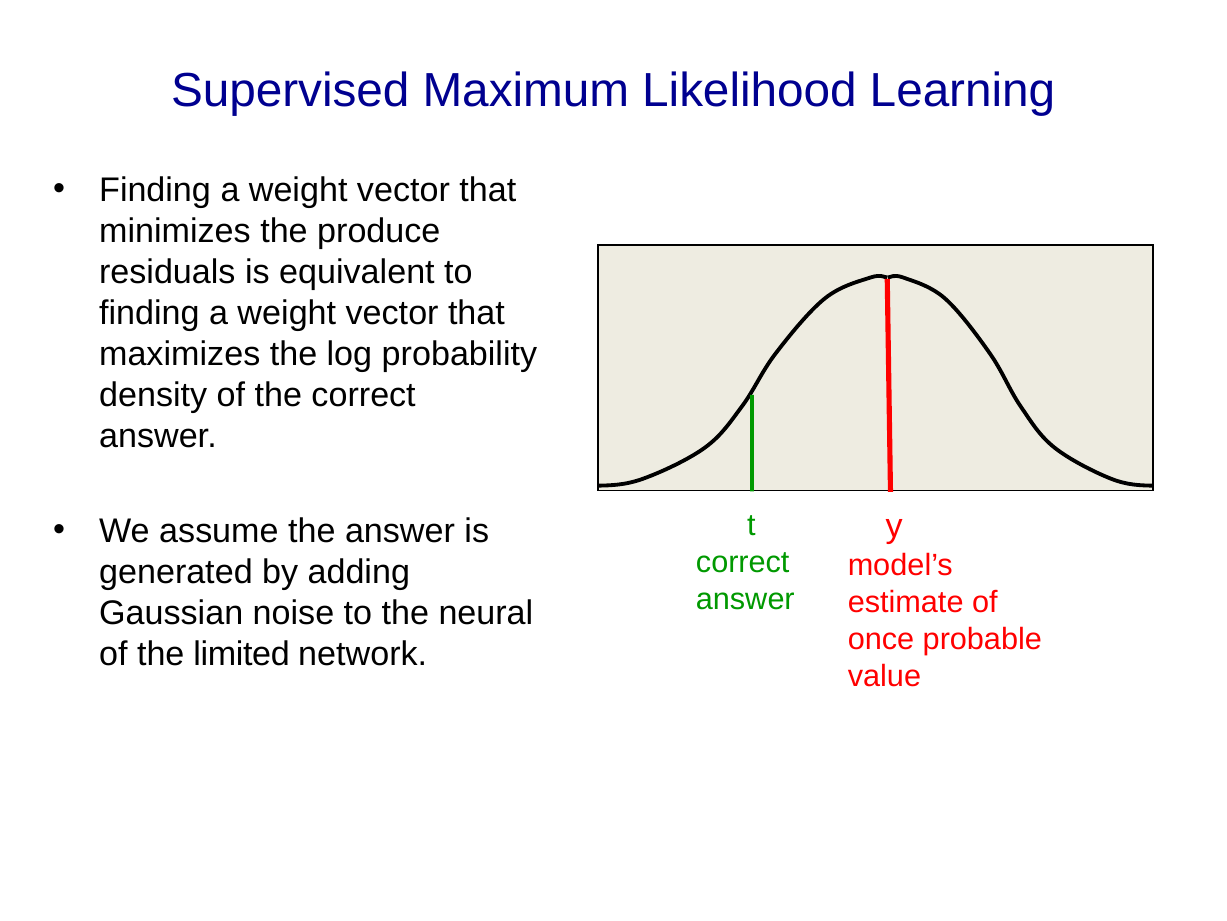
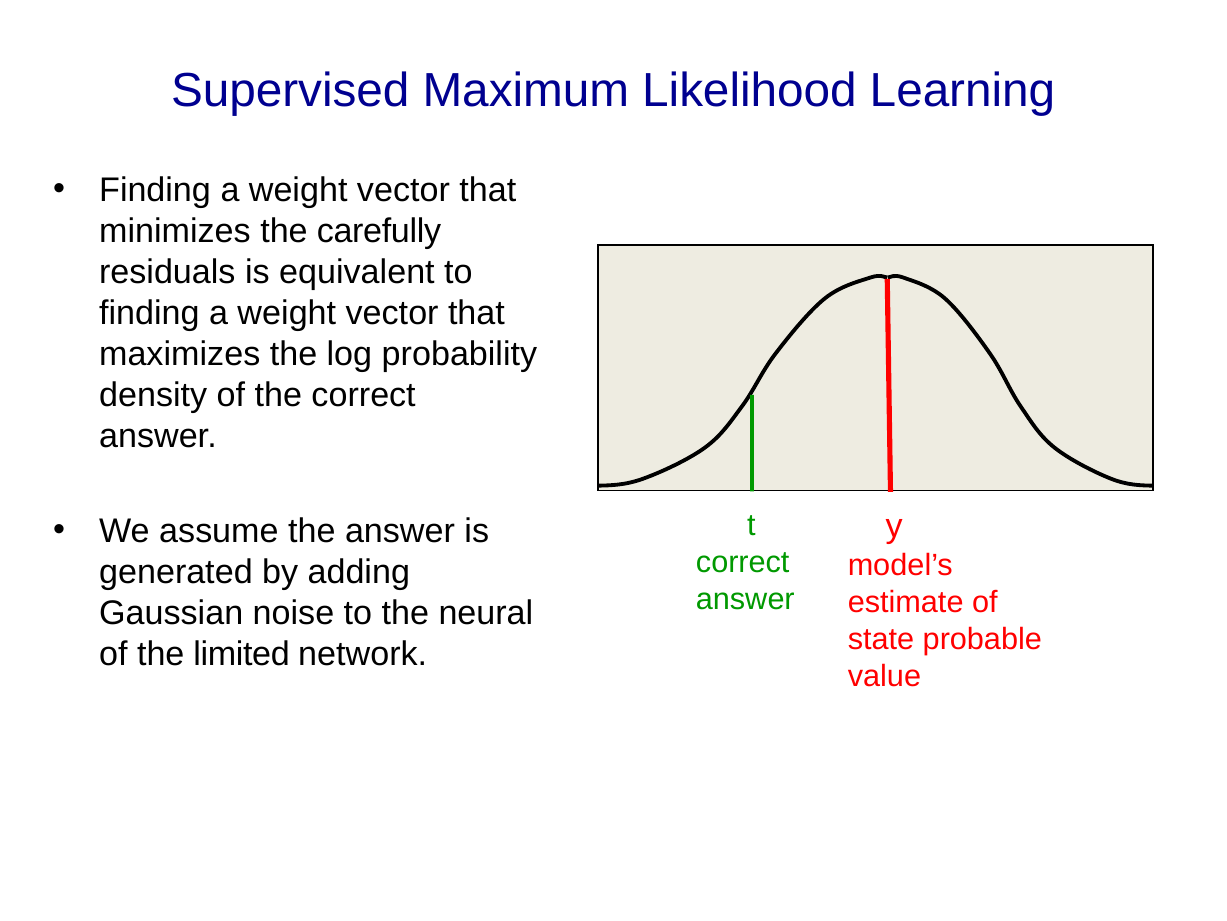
produce: produce -> carefully (379, 231)
once: once -> state (881, 639)
